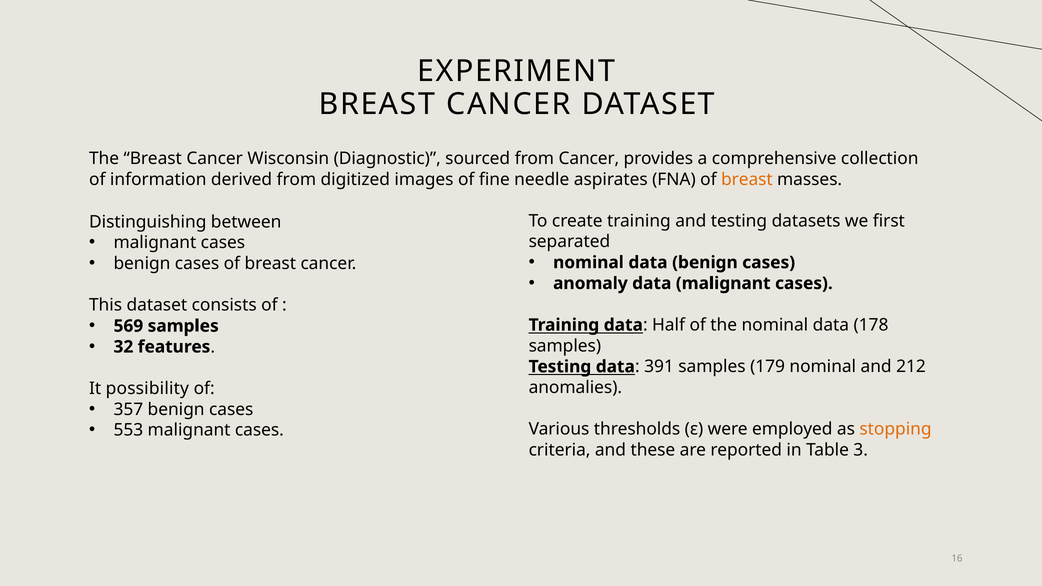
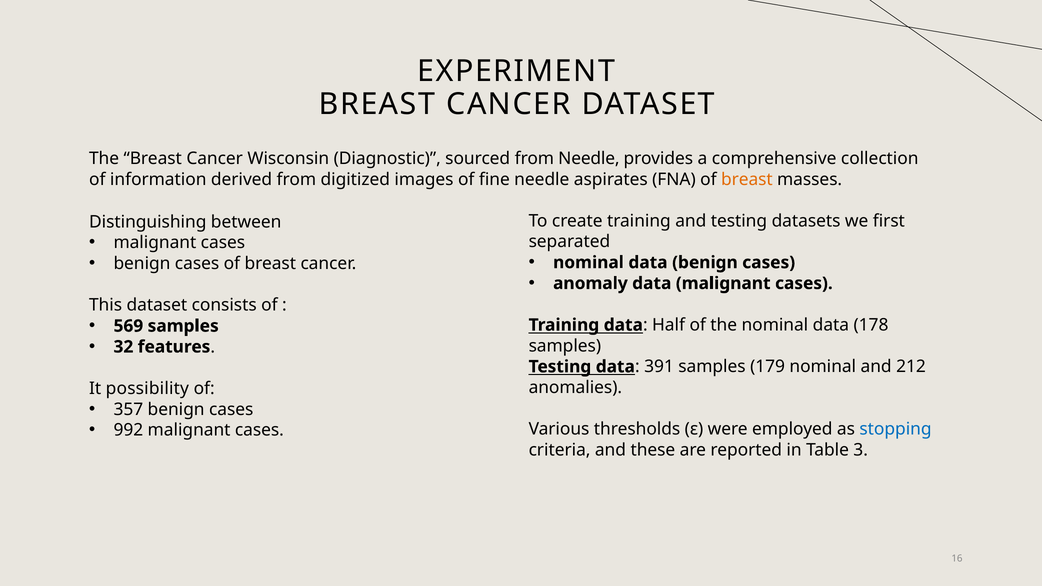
from Cancer: Cancer -> Needle (589, 159)
553: 553 -> 992 (128, 430)
stopping colour: orange -> blue (896, 429)
